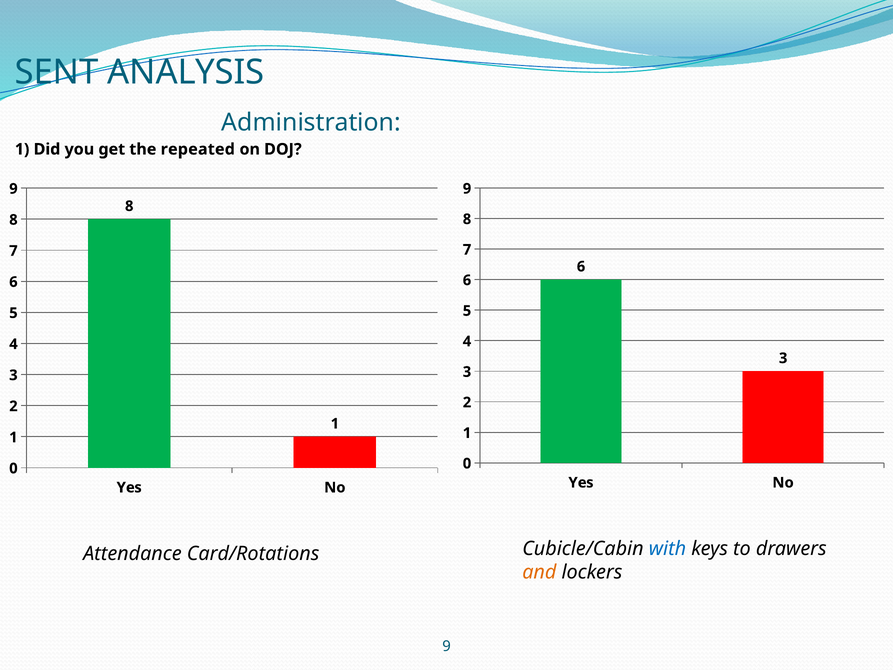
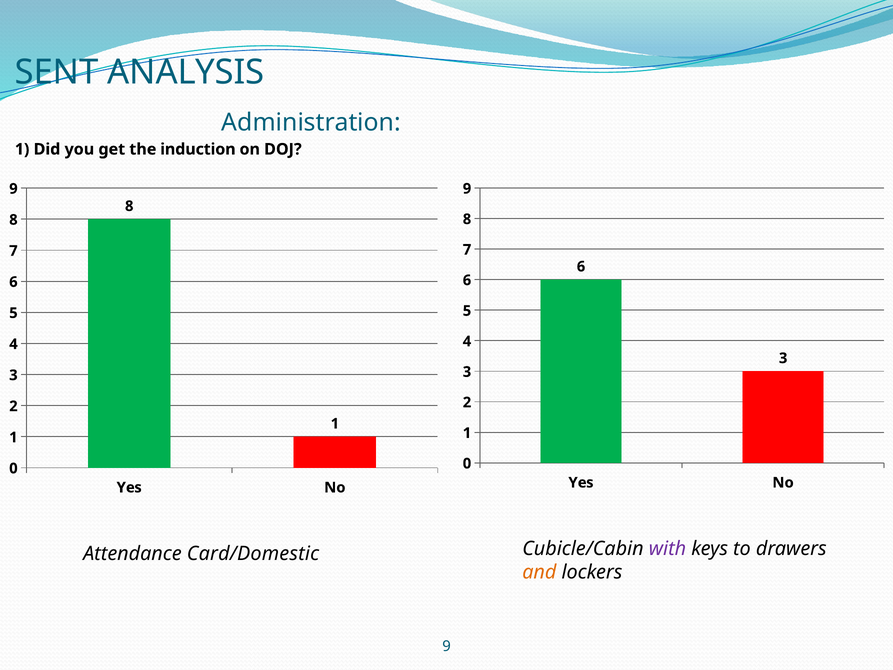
repeated: repeated -> induction (198, 149)
Card/Rotations: Card/Rotations -> Card/Domestic (253, 553)
with colour: blue -> purple (667, 548)
